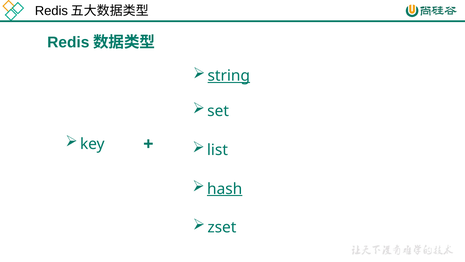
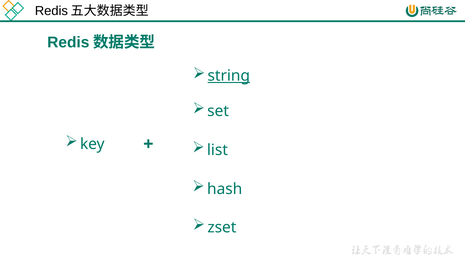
hash underline: present -> none (225, 189)
